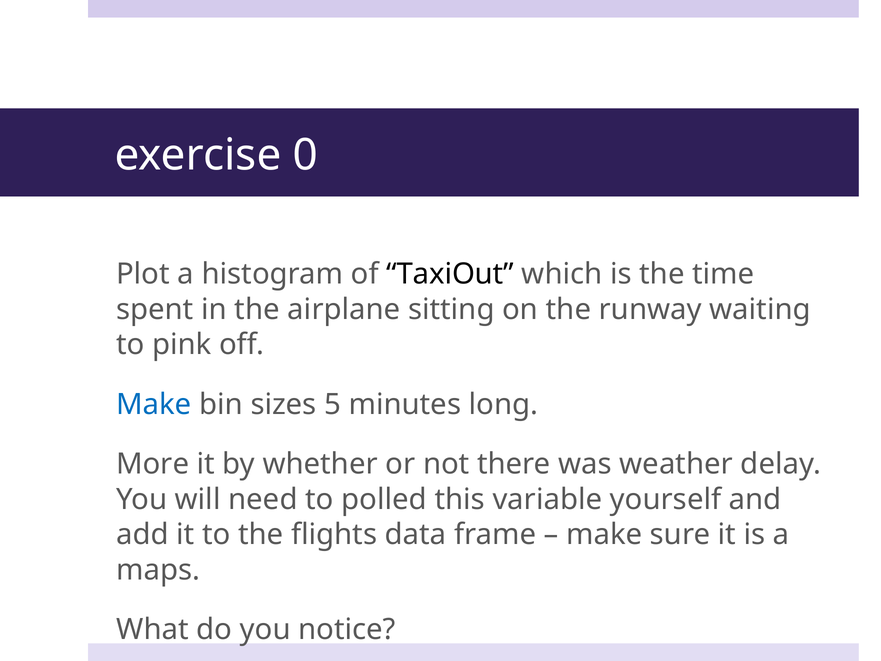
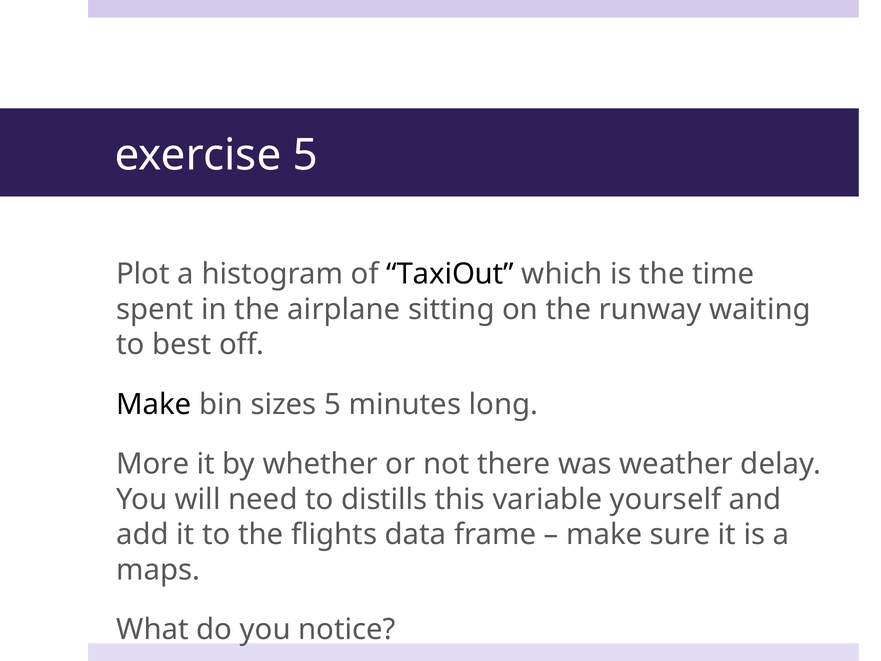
exercise 0: 0 -> 5 (305, 155)
pink: pink -> best (182, 345)
Make colour: blue -> black (154, 404)
polled: polled -> distills (384, 499)
